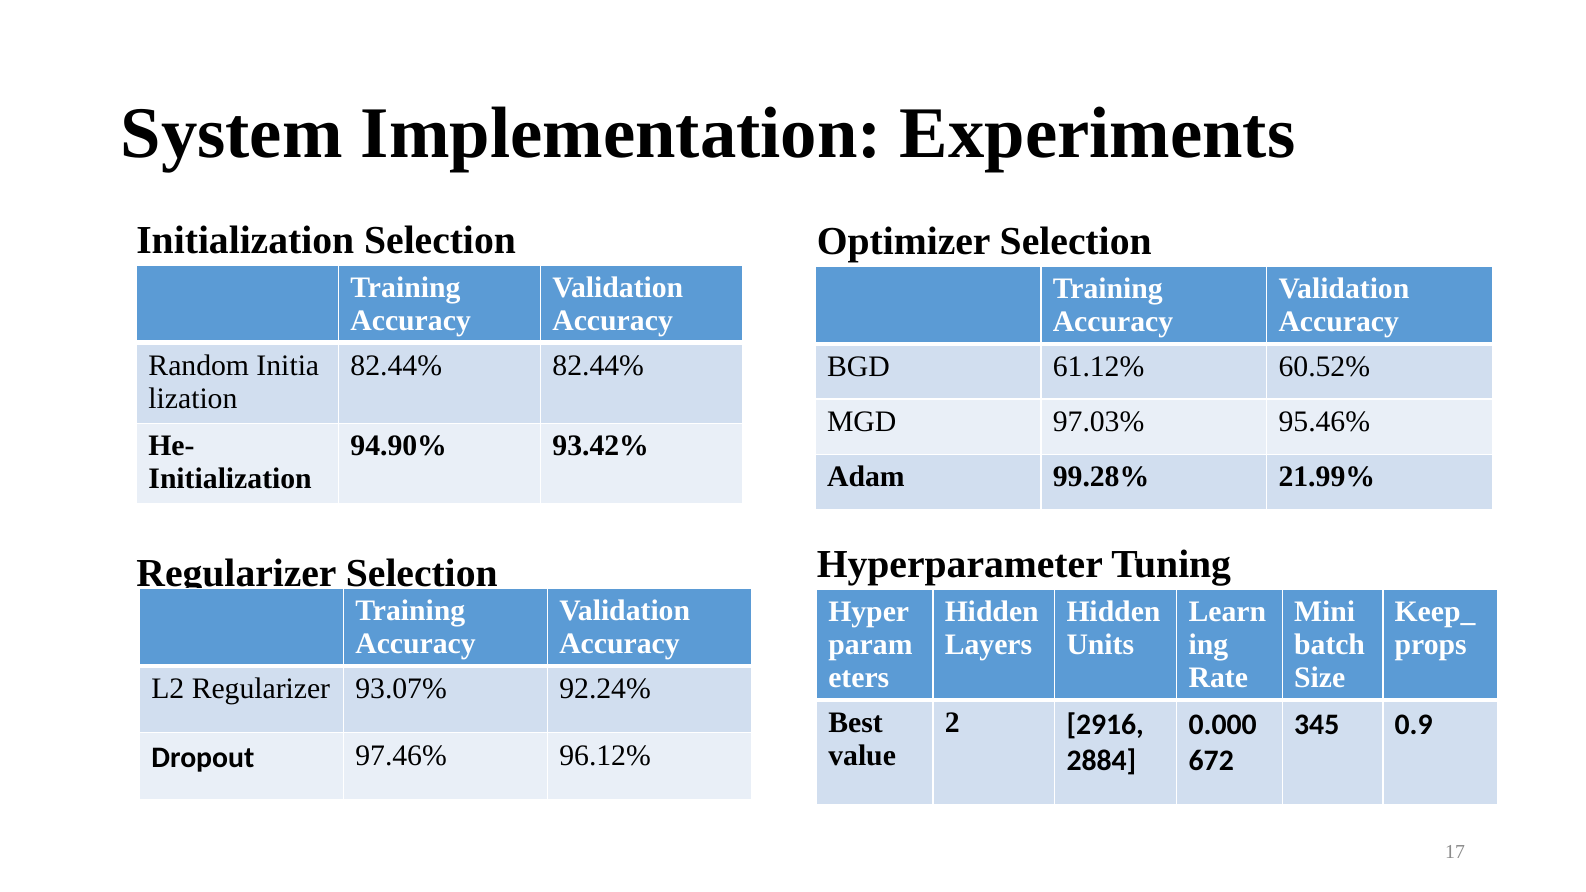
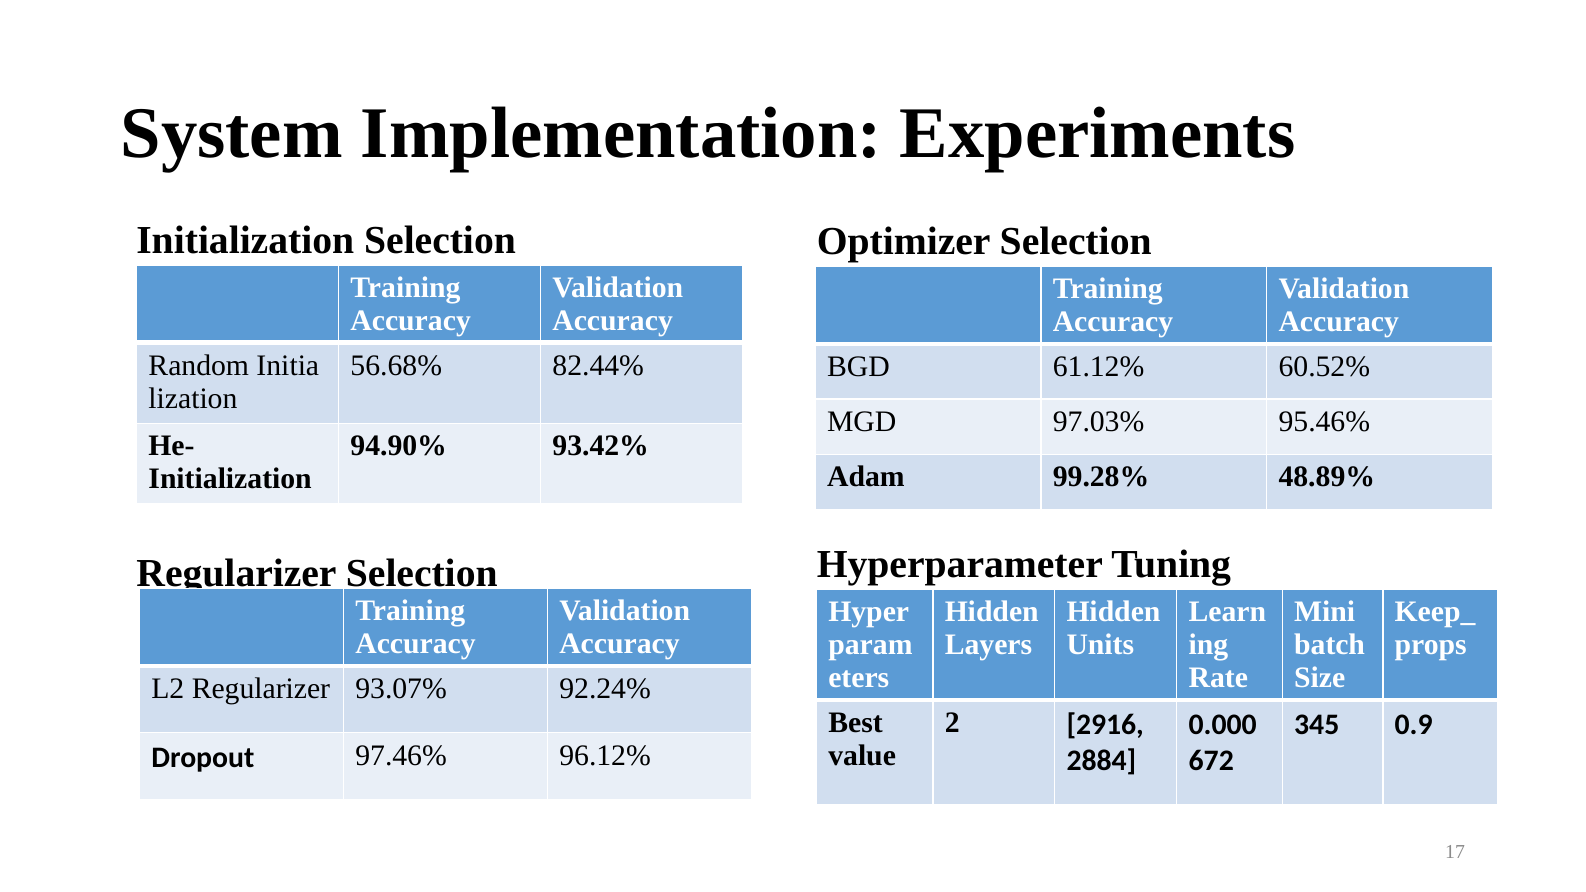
82.44%: 82.44% -> 56.68% (396, 365)
21.99%: 21.99% -> 48.89% (1327, 477)
